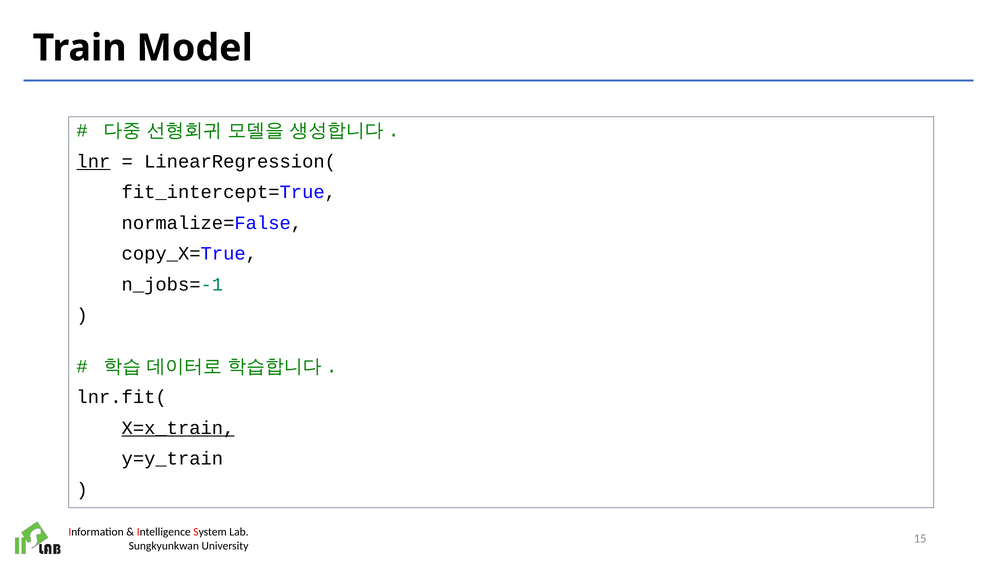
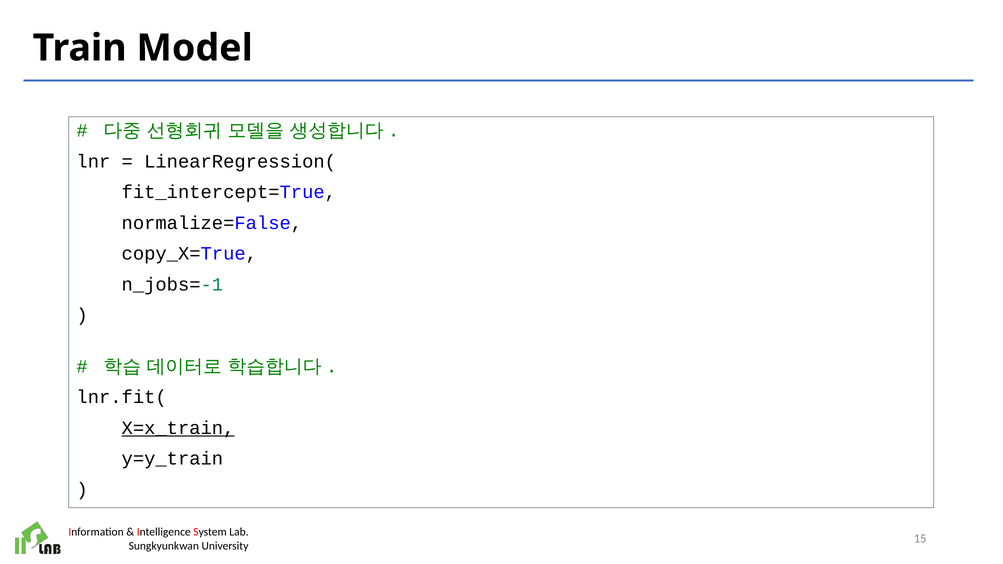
lnr underline: present -> none (93, 161)
